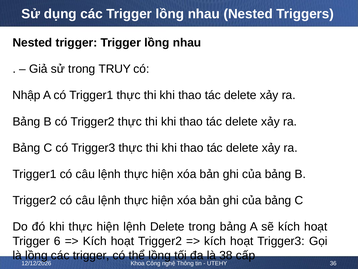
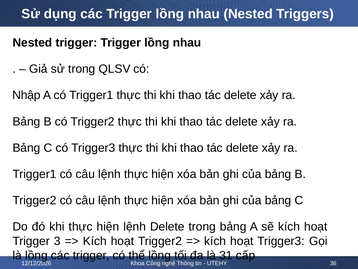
TRUY: TRUY -> QLSV (115, 69)
6: 6 -> 3 (57, 241)
38: 38 -> 31 (226, 255)
